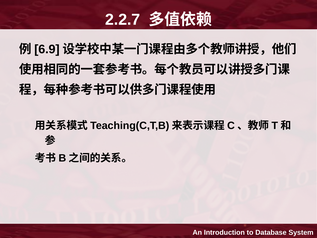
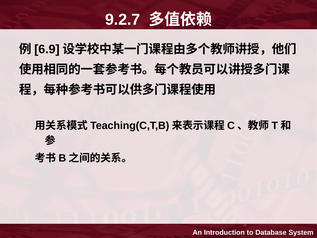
2.2.7: 2.2.7 -> 9.2.7 (123, 20)
